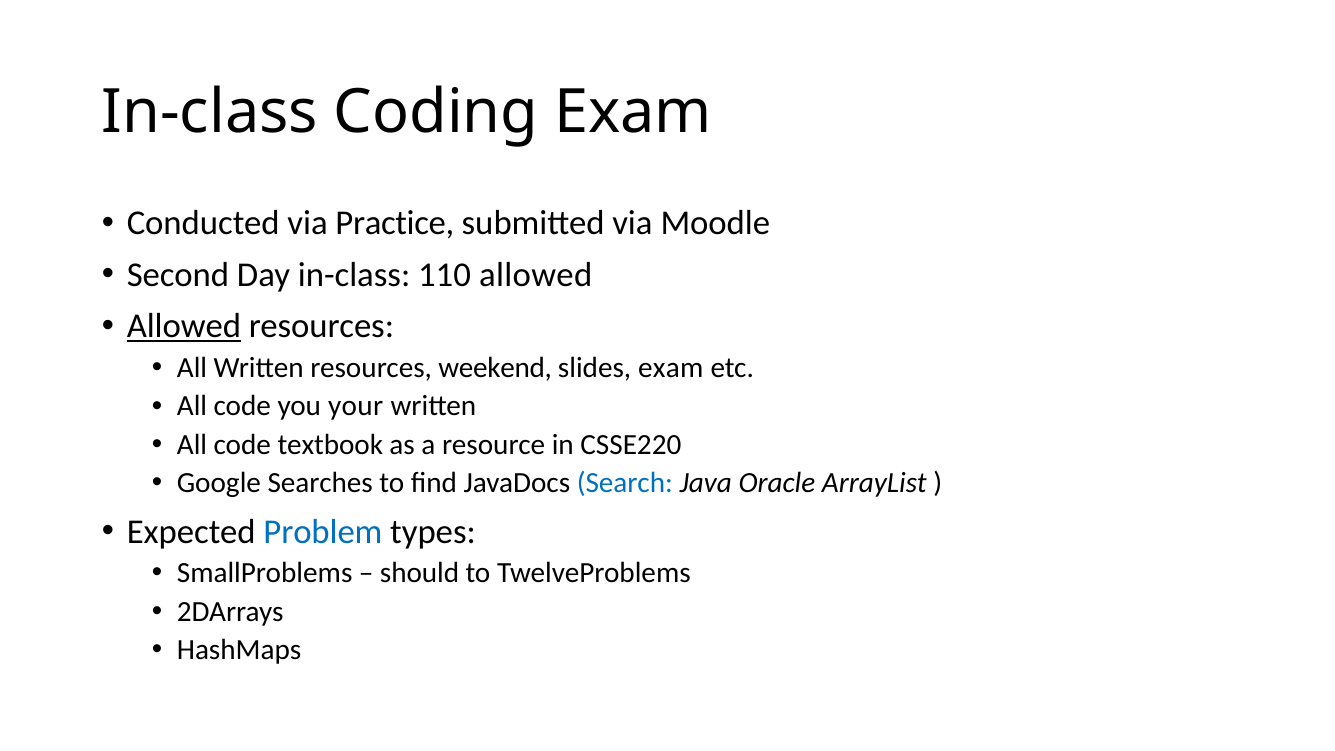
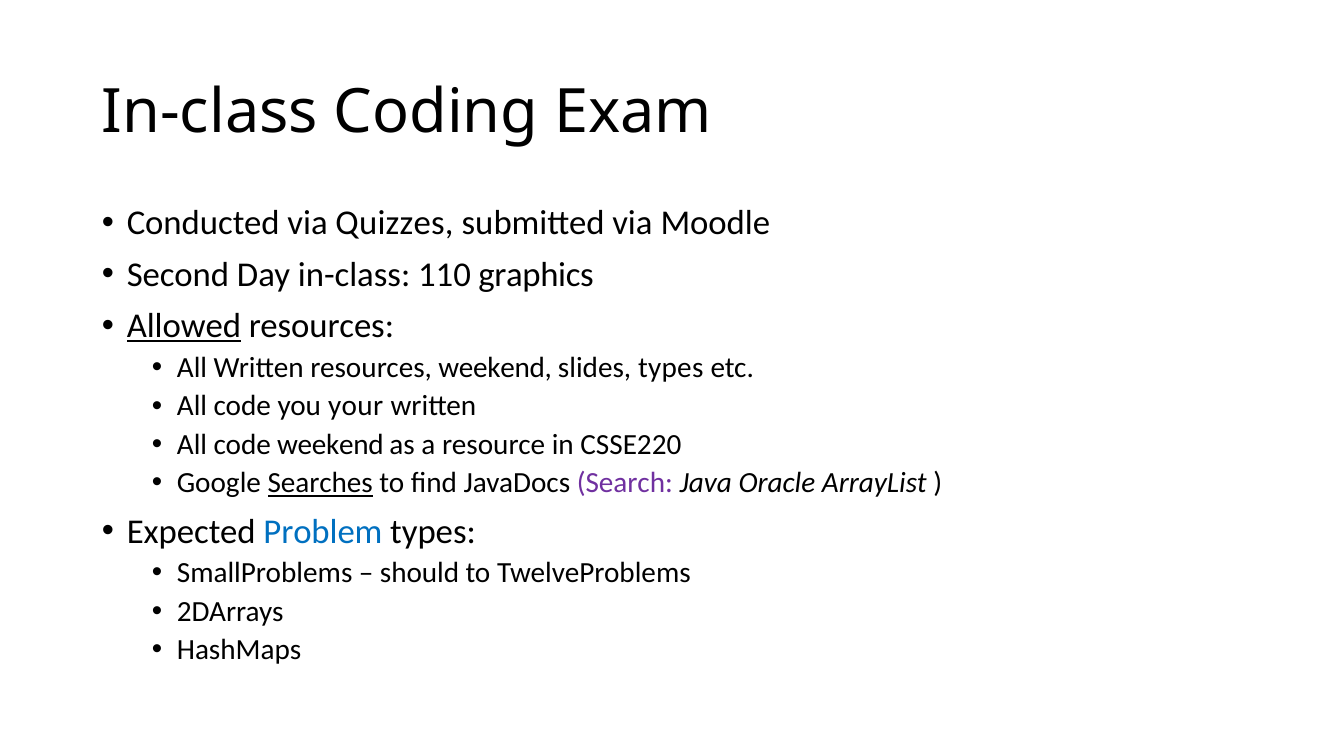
Practice: Practice -> Quizzes (395, 223)
110 allowed: allowed -> graphics (536, 275)
slides exam: exam -> types (671, 368)
code textbook: textbook -> weekend (330, 445)
Searches underline: none -> present (320, 483)
Search colour: blue -> purple (625, 483)
